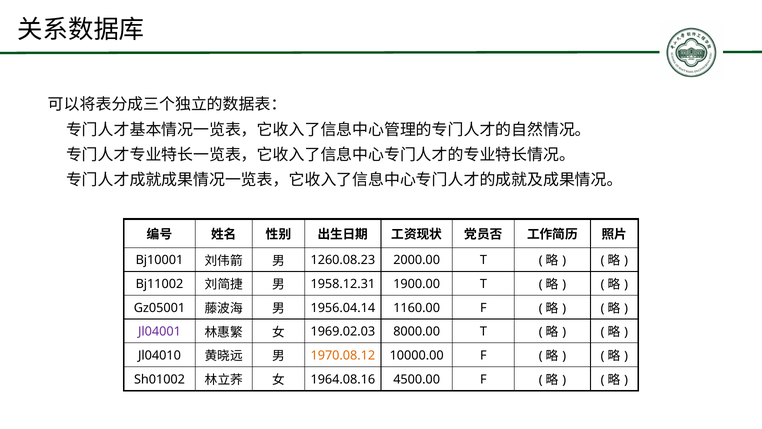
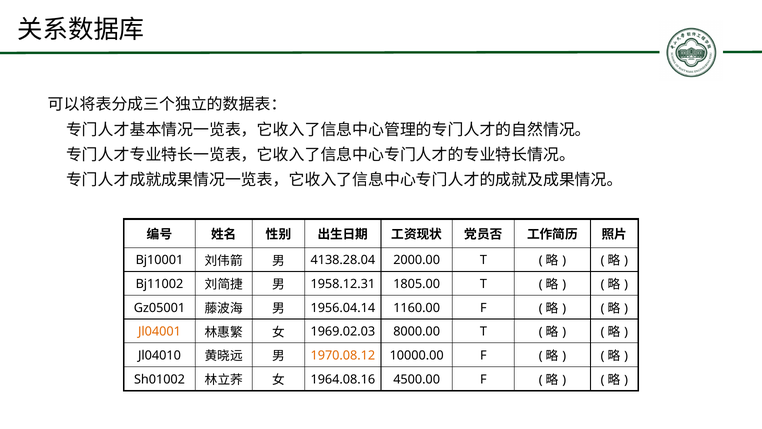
1260.08.23: 1260.08.23 -> 4138.28.04 (343, 260)
1900.00: 1900.00 -> 1805.00 (417, 284)
Jl04001 colour: purple -> orange (159, 331)
